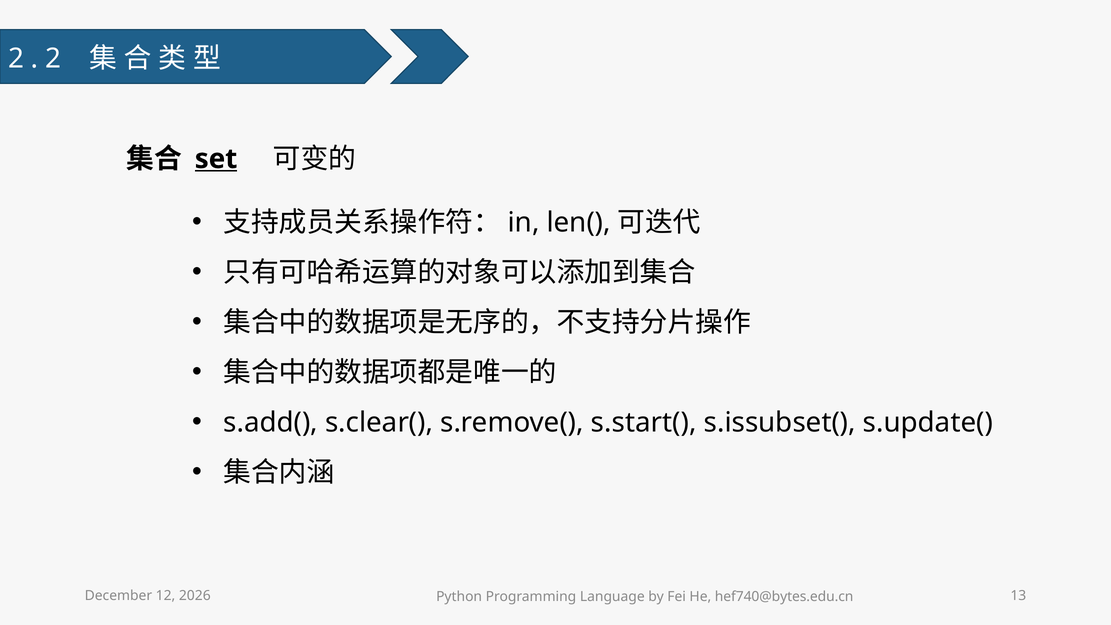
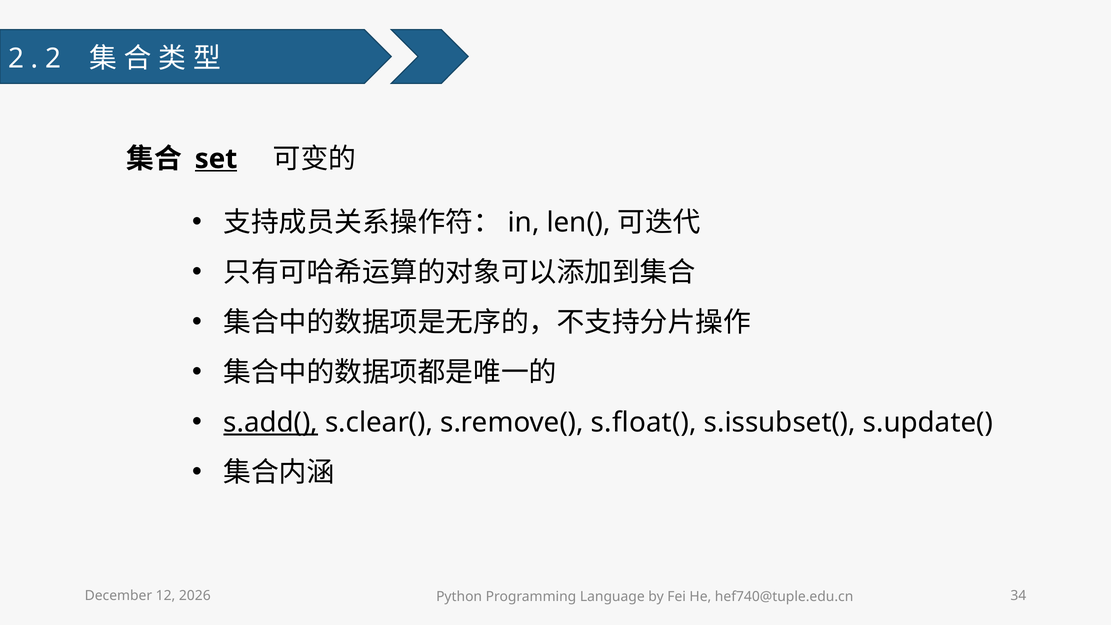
s.add( underline: none -> present (271, 422)
s.start(: s.start( -> s.float( (644, 422)
13: 13 -> 34 (1018, 596)
hef740@bytes.edu.cn: hef740@bytes.edu.cn -> hef740@tuple.edu.cn (784, 597)
